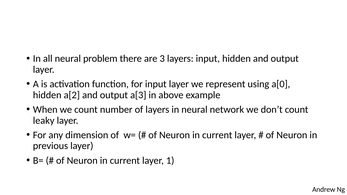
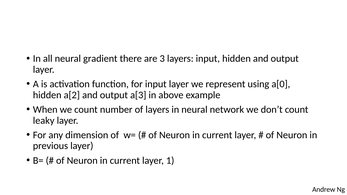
problem: problem -> gradient (100, 59)
